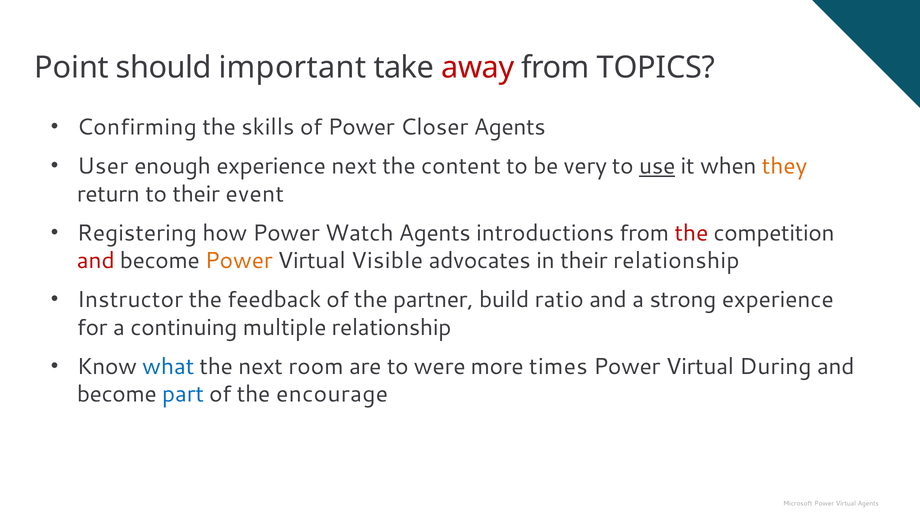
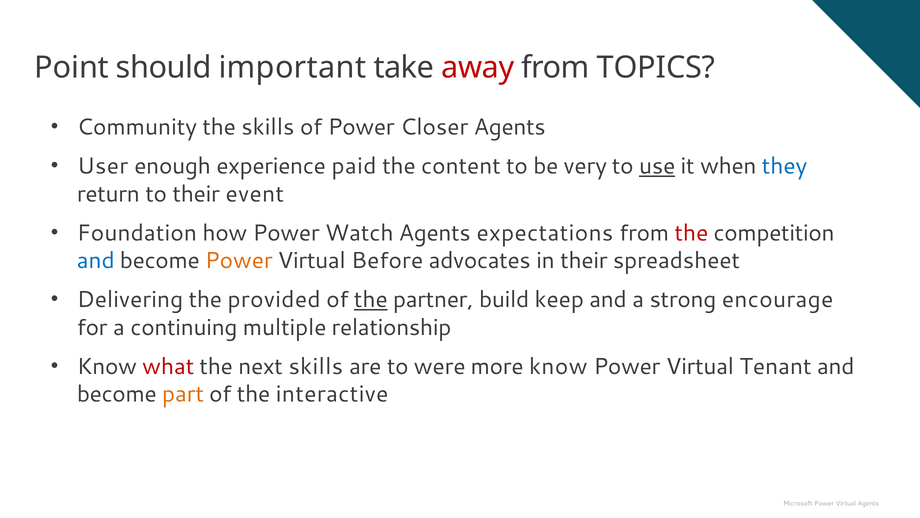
Confirming: Confirming -> Community (137, 127)
experience next: next -> paid (354, 166)
they colour: orange -> blue (785, 166)
Registering: Registering -> Foundation (137, 233)
introductions: introductions -> expectations (545, 233)
and colour: red -> blue (96, 260)
Visible: Visible -> Before (387, 260)
their relationship: relationship -> spreadsheet (677, 260)
Instructor: Instructor -> Delivering (130, 300)
feedback: feedback -> provided (274, 300)
the underline: none -> present (371, 300)
ratio: ratio -> keep (559, 300)
strong experience: experience -> encourage (778, 300)
what colour: blue -> red (168, 366)
next room: room -> skills (316, 366)
more times: times -> know (558, 366)
During: During -> Tenant (776, 366)
part colour: blue -> orange (183, 394)
encourage: encourage -> interactive (332, 394)
